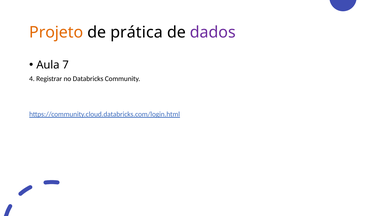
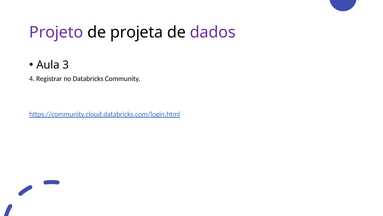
Projeto colour: orange -> purple (56, 32)
prática: prática -> projeta (137, 32)
7: 7 -> 3 (66, 65)
